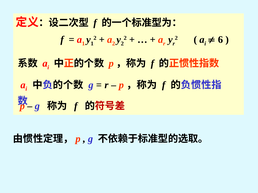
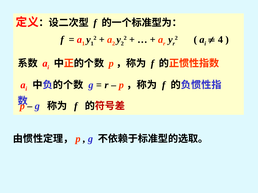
6: 6 -> 4 (220, 40)
